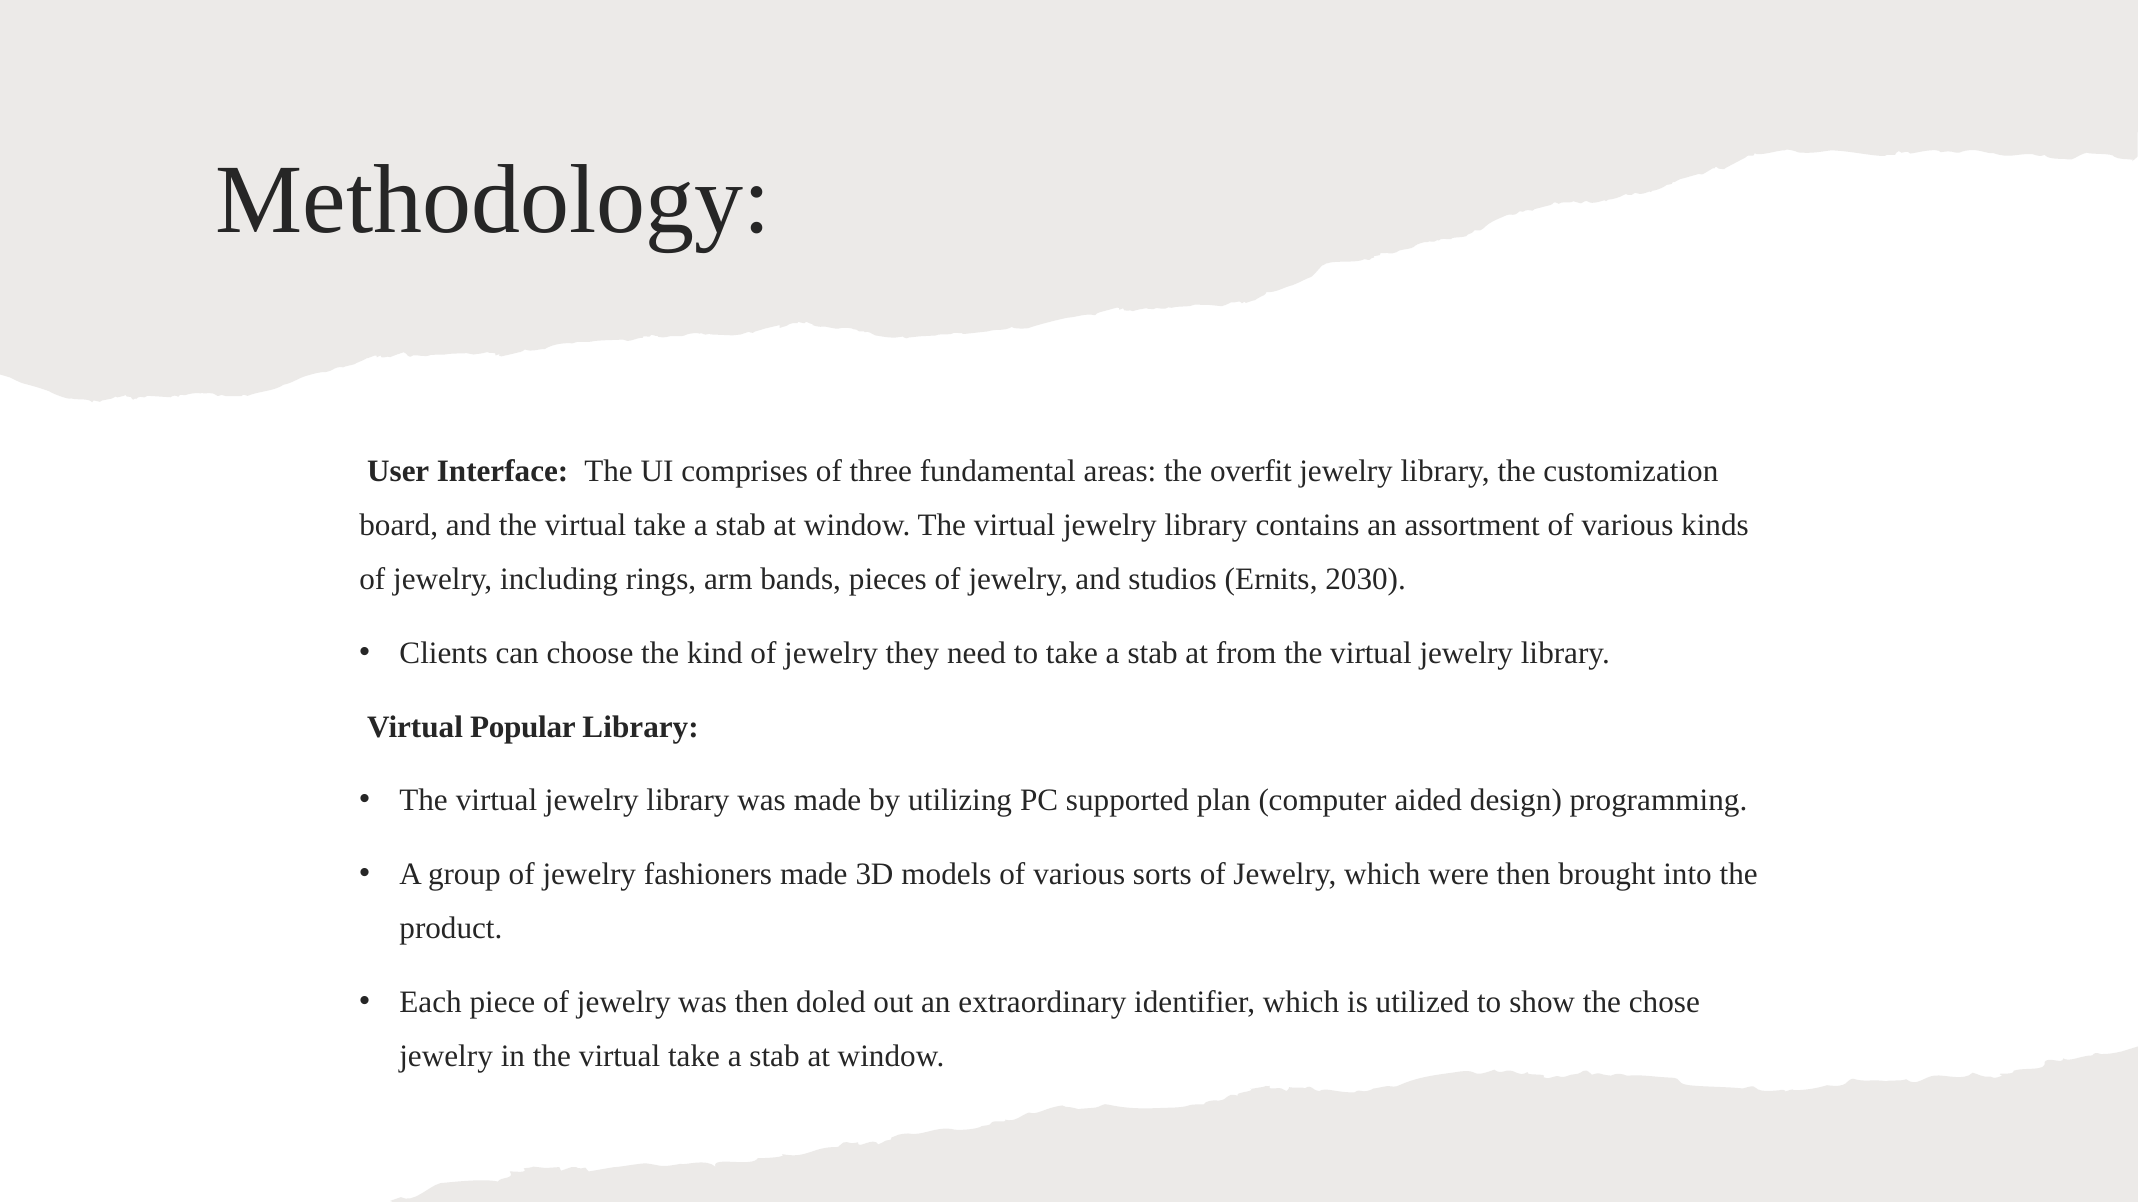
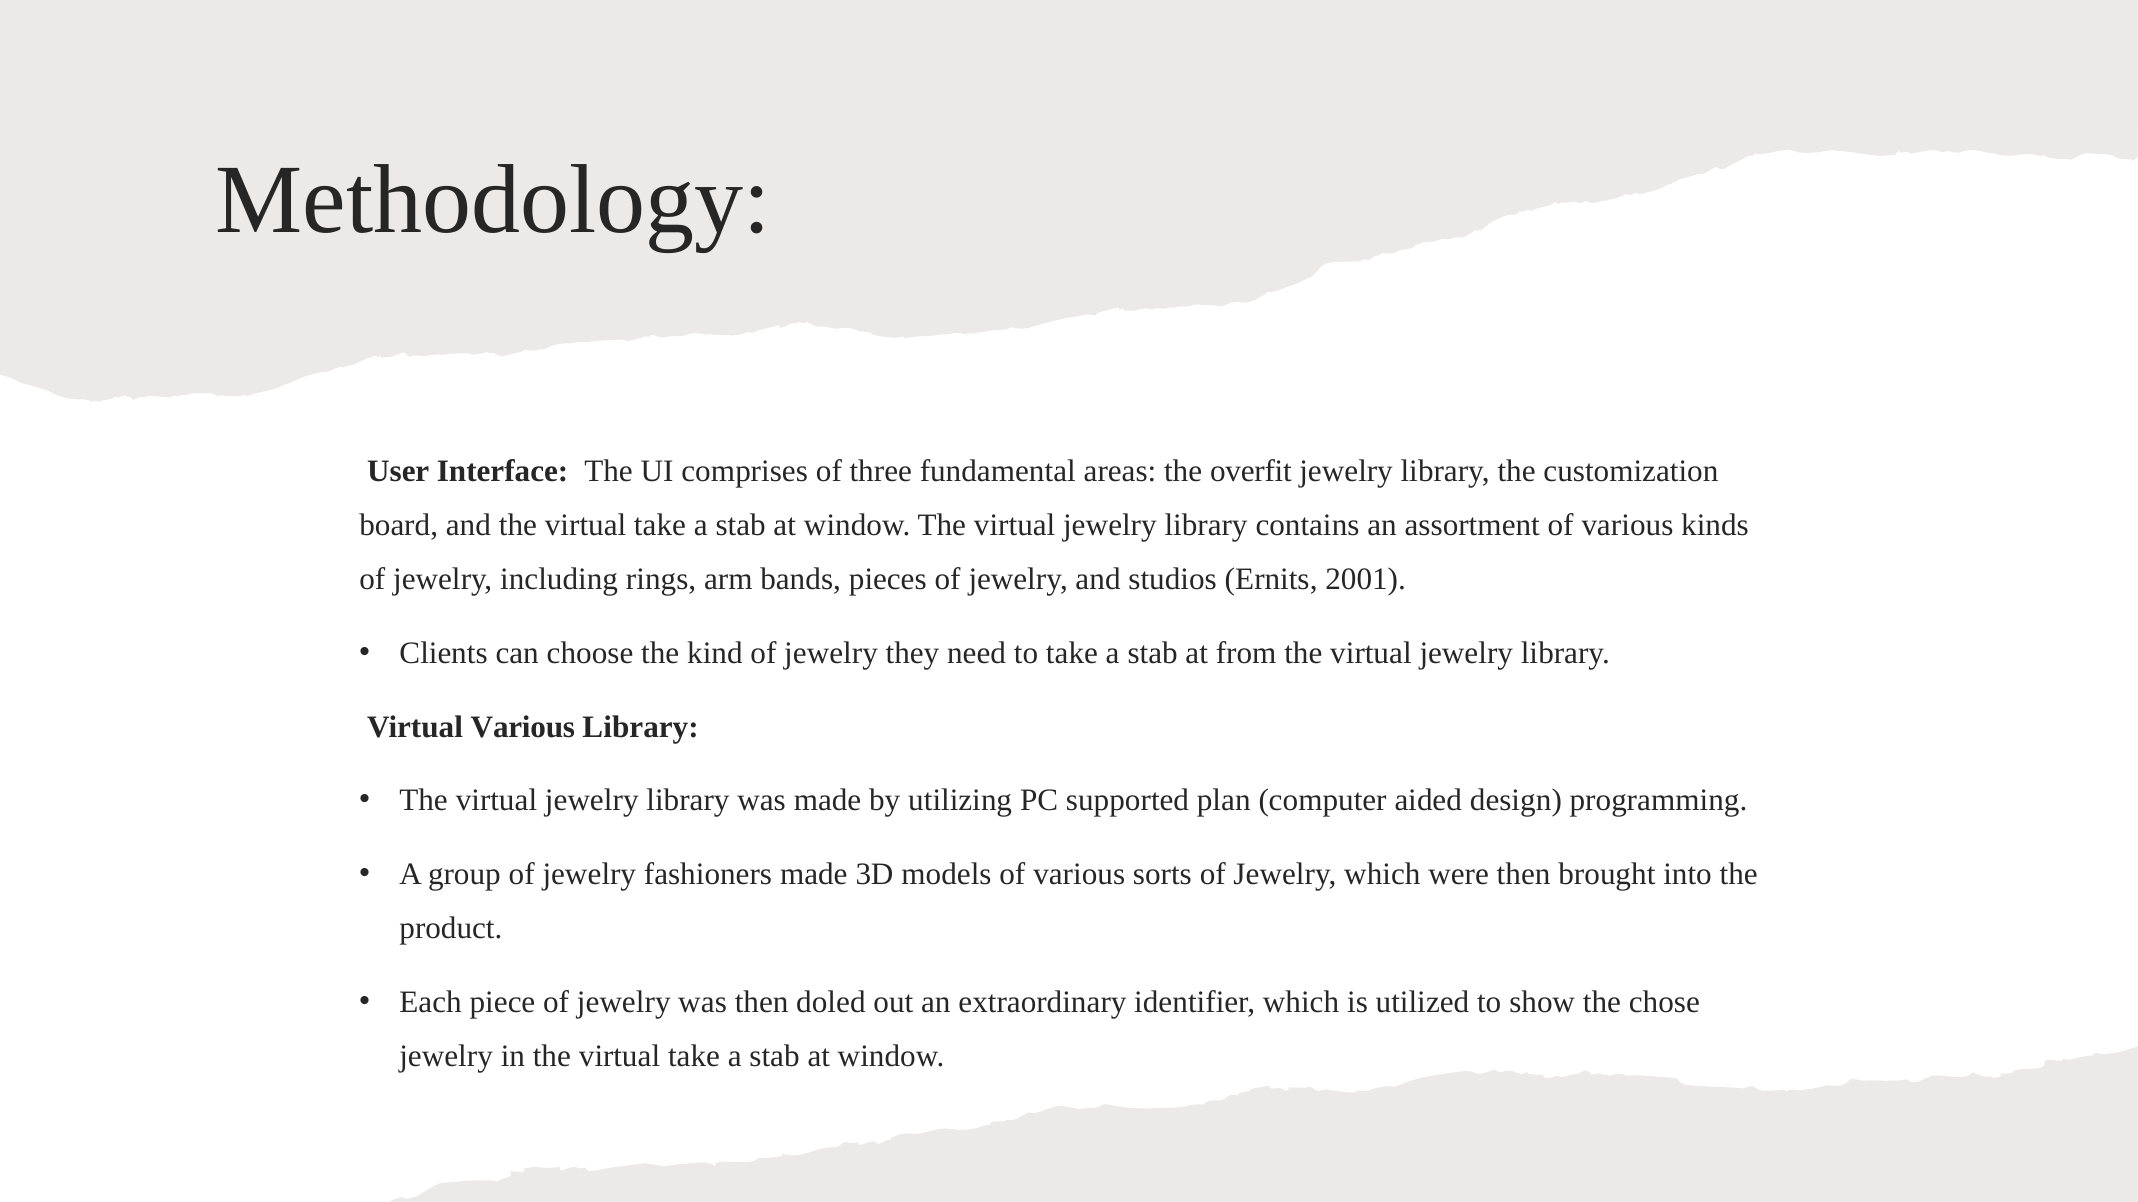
2030: 2030 -> 2001 (1366, 579)
Virtual Popular: Popular -> Various (523, 727)
